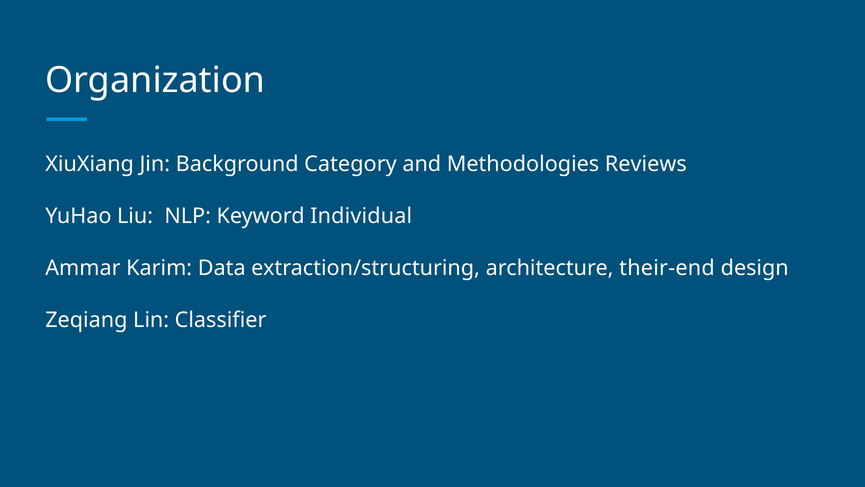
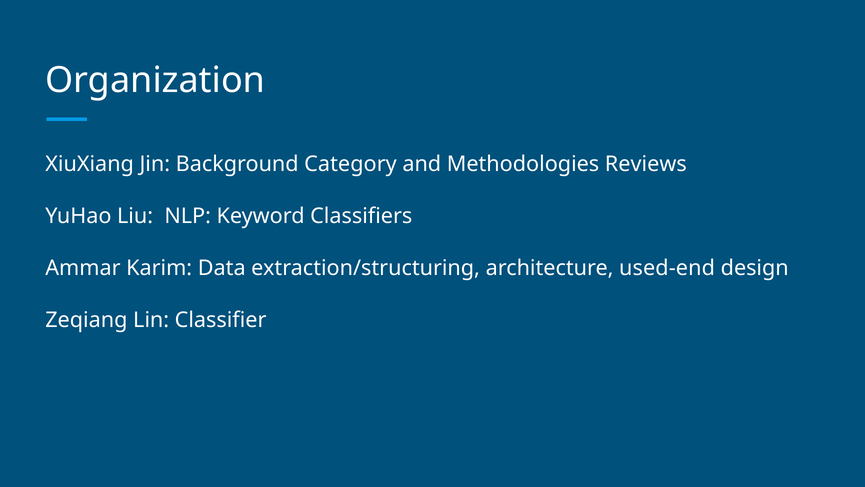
Individual: Individual -> Classifiers (361, 216)
their-end: their-end -> used-end (667, 268)
